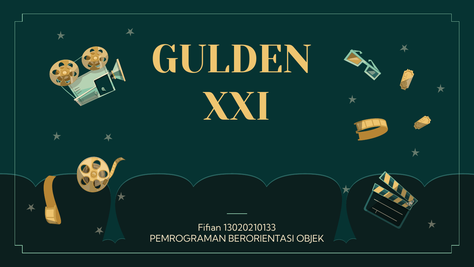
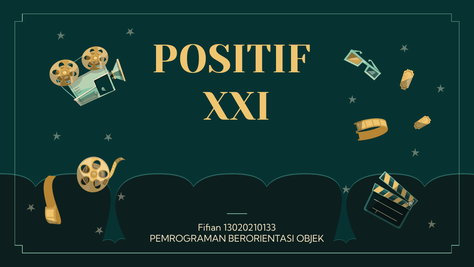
GULDEN: GULDEN -> POSITIF (231, 59)
